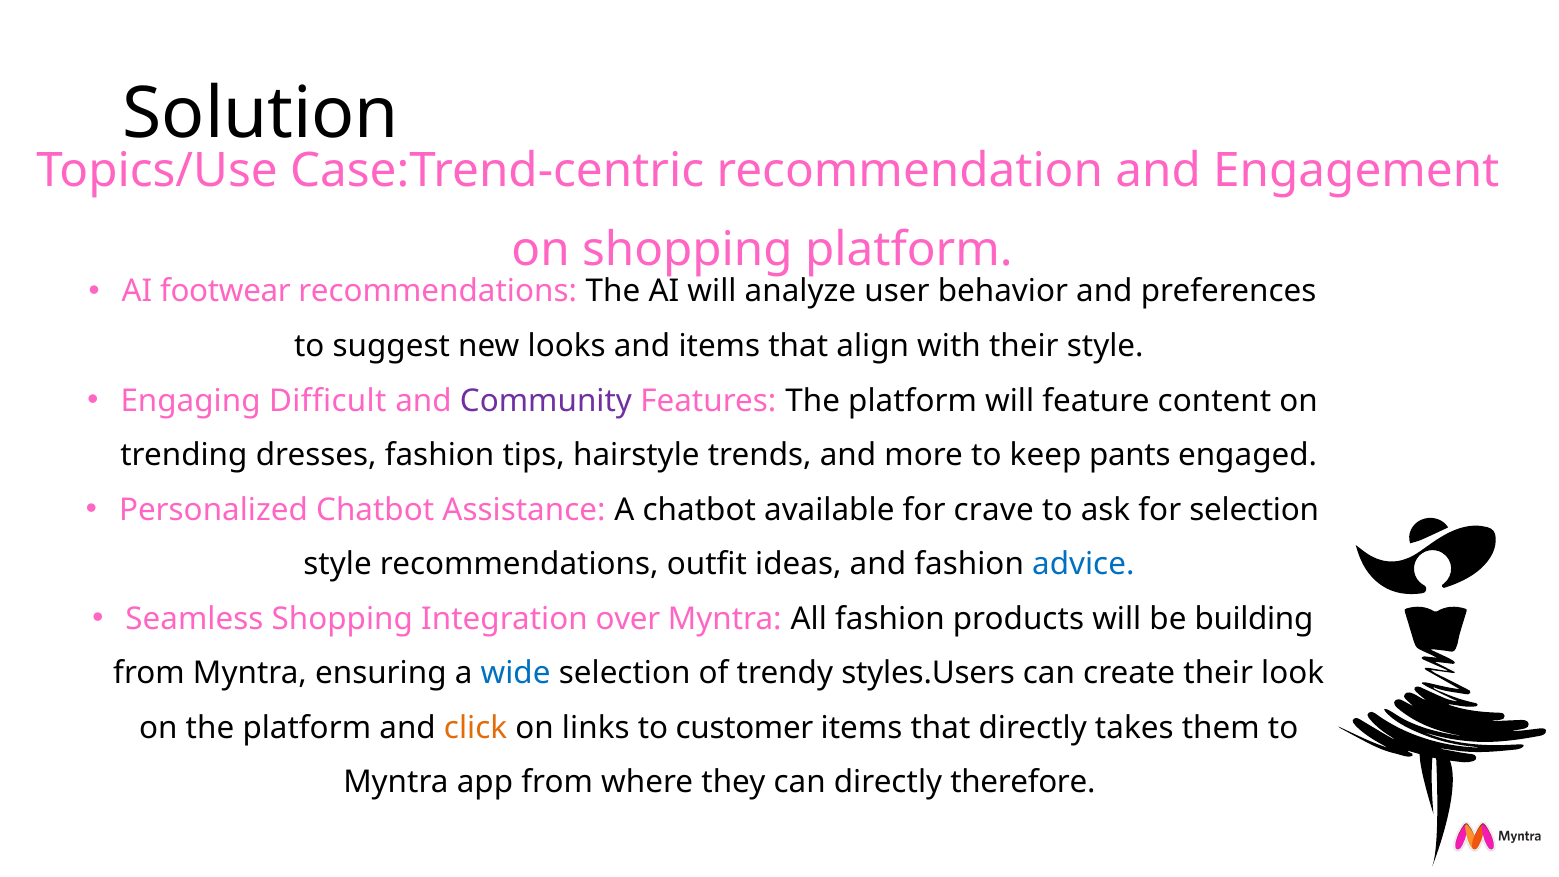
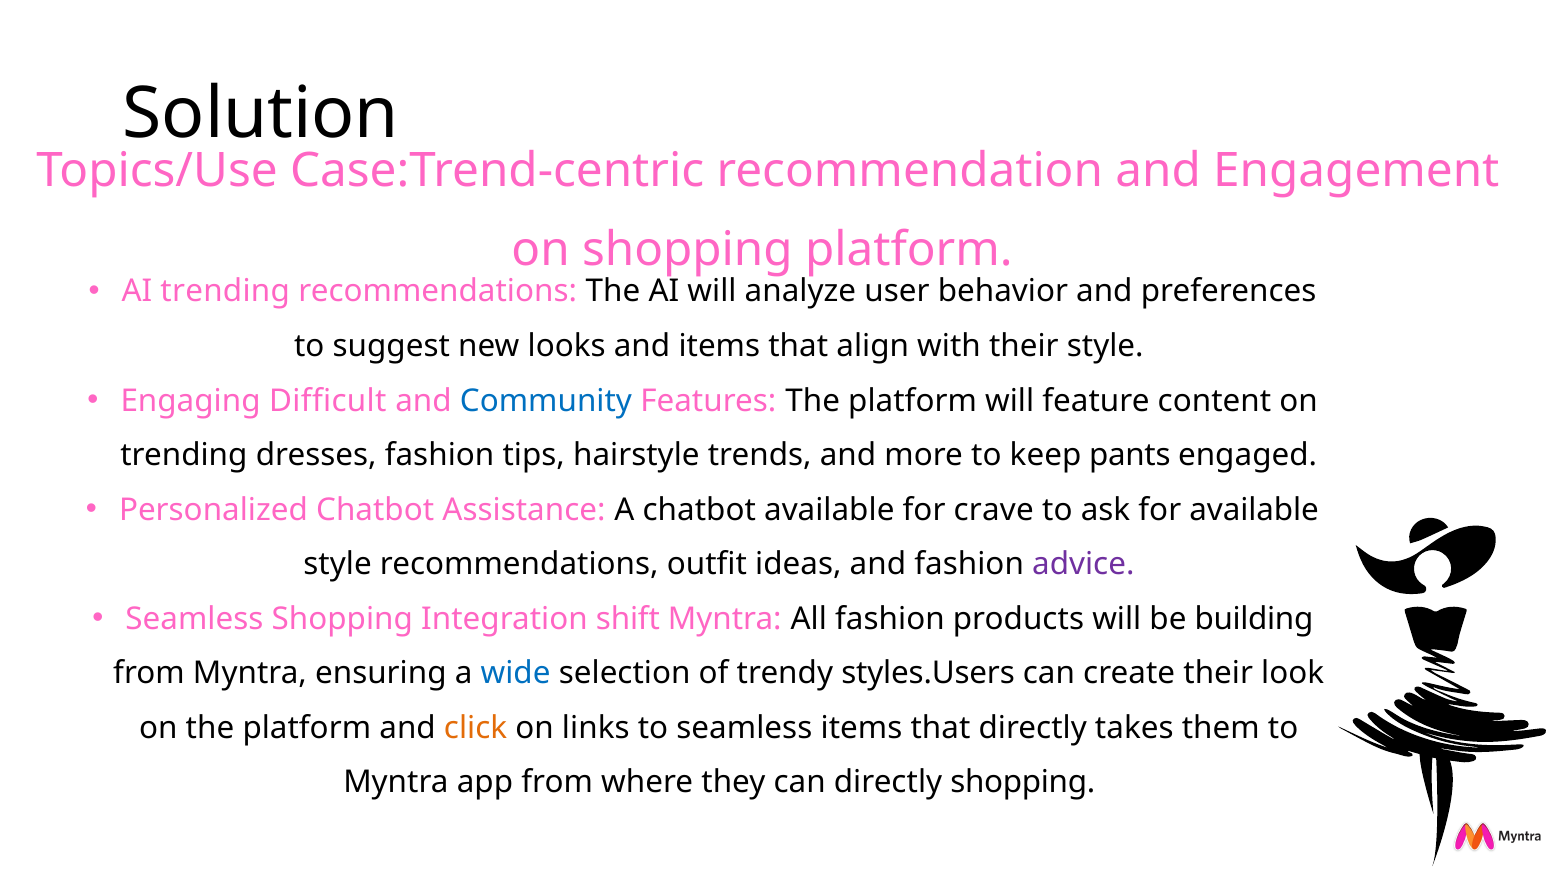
AI footwear: footwear -> trending (225, 291)
Community colour: purple -> blue (546, 401)
for selection: selection -> available (1254, 510)
advice colour: blue -> purple (1083, 564)
over: over -> shift (628, 619)
to customer: customer -> seamless (744, 728)
directly therefore: therefore -> shopping (1023, 783)
